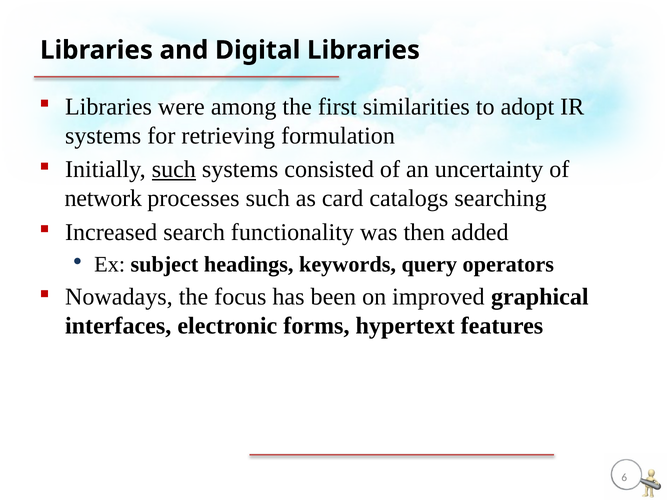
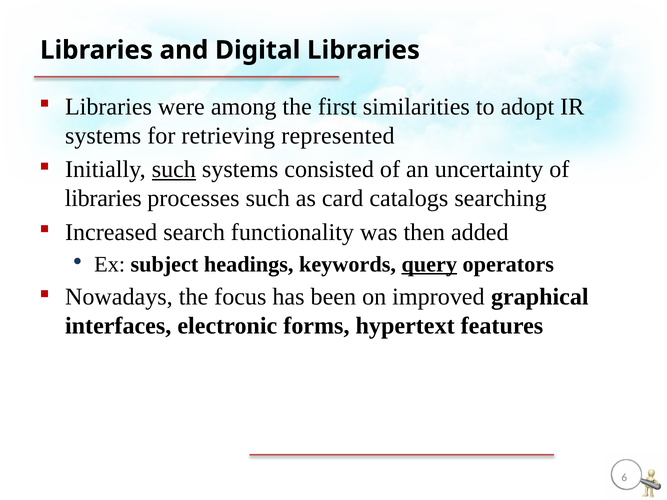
formulation: formulation -> represented (338, 136)
network: network -> libraries (103, 199)
query underline: none -> present (429, 264)
